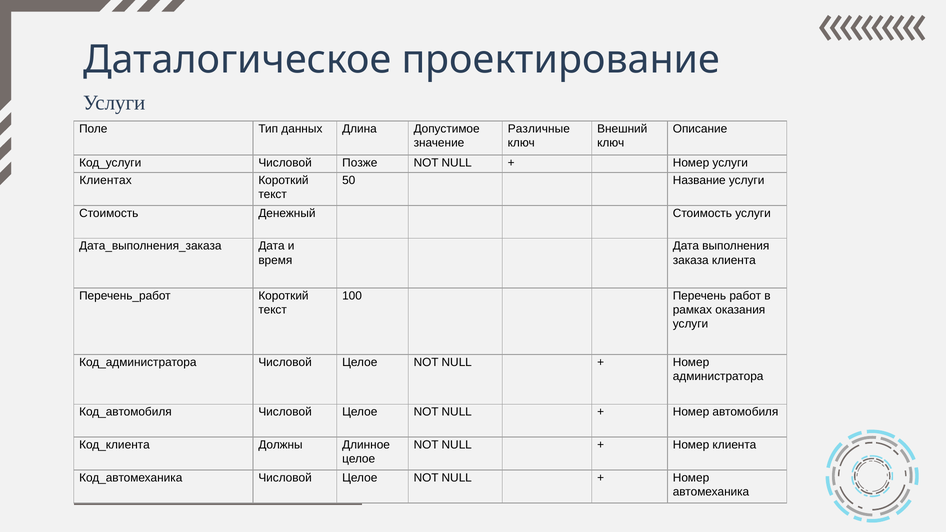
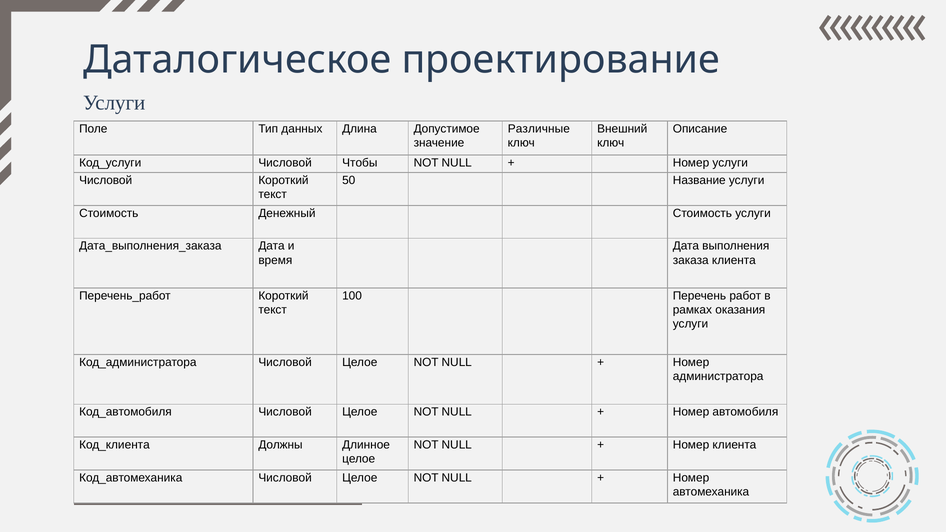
Позже: Позже -> Чтобы (360, 163)
Клиентах: Клиентах -> Числовой (106, 180)
